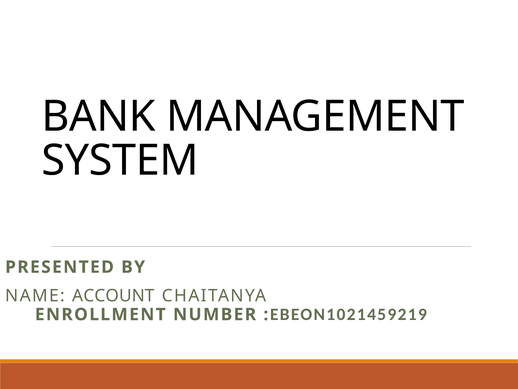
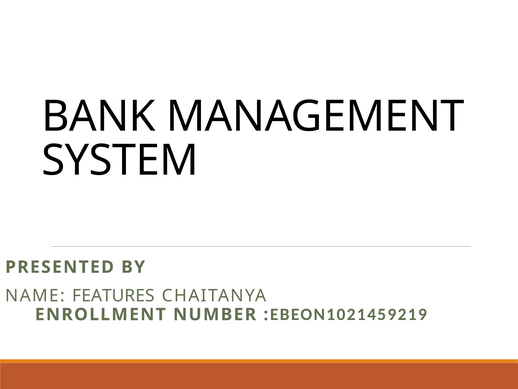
ACCOUNT: ACCOUNT -> FEATURES (113, 295)
